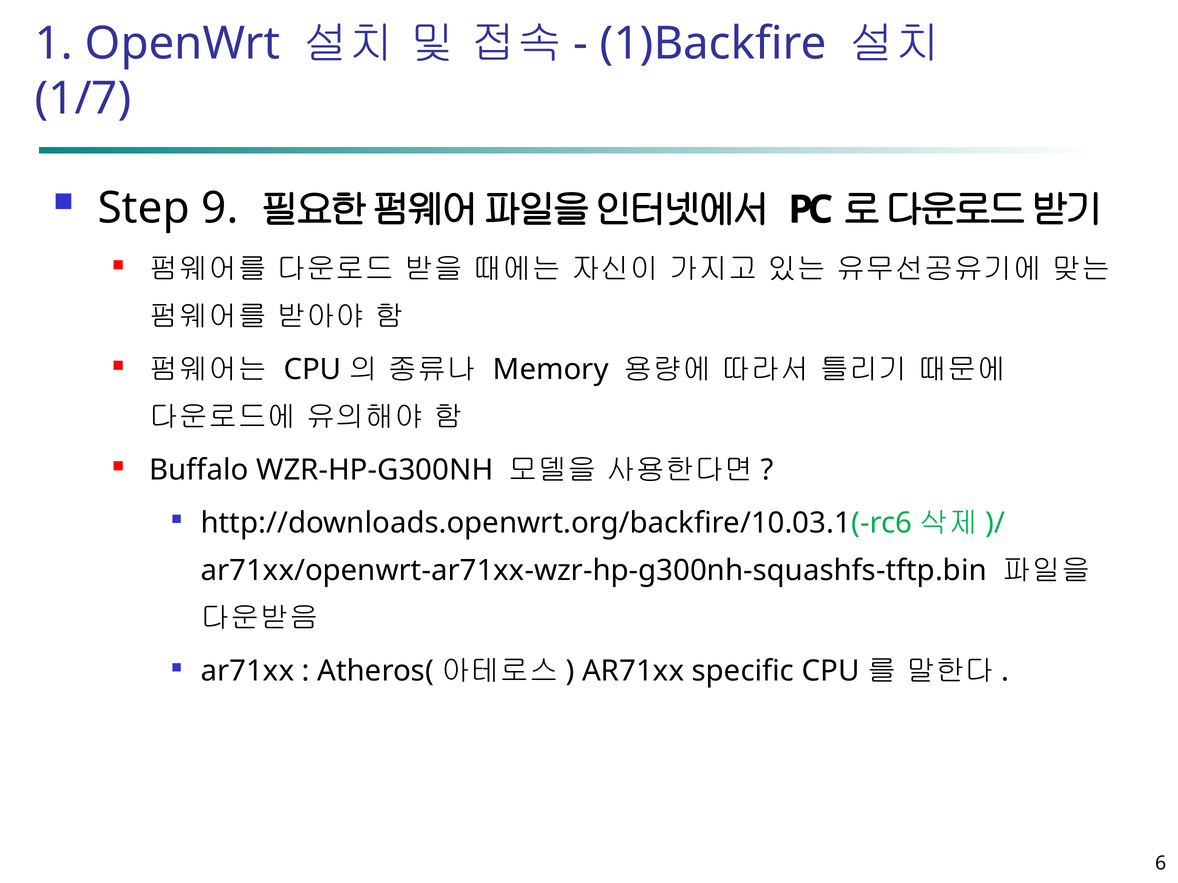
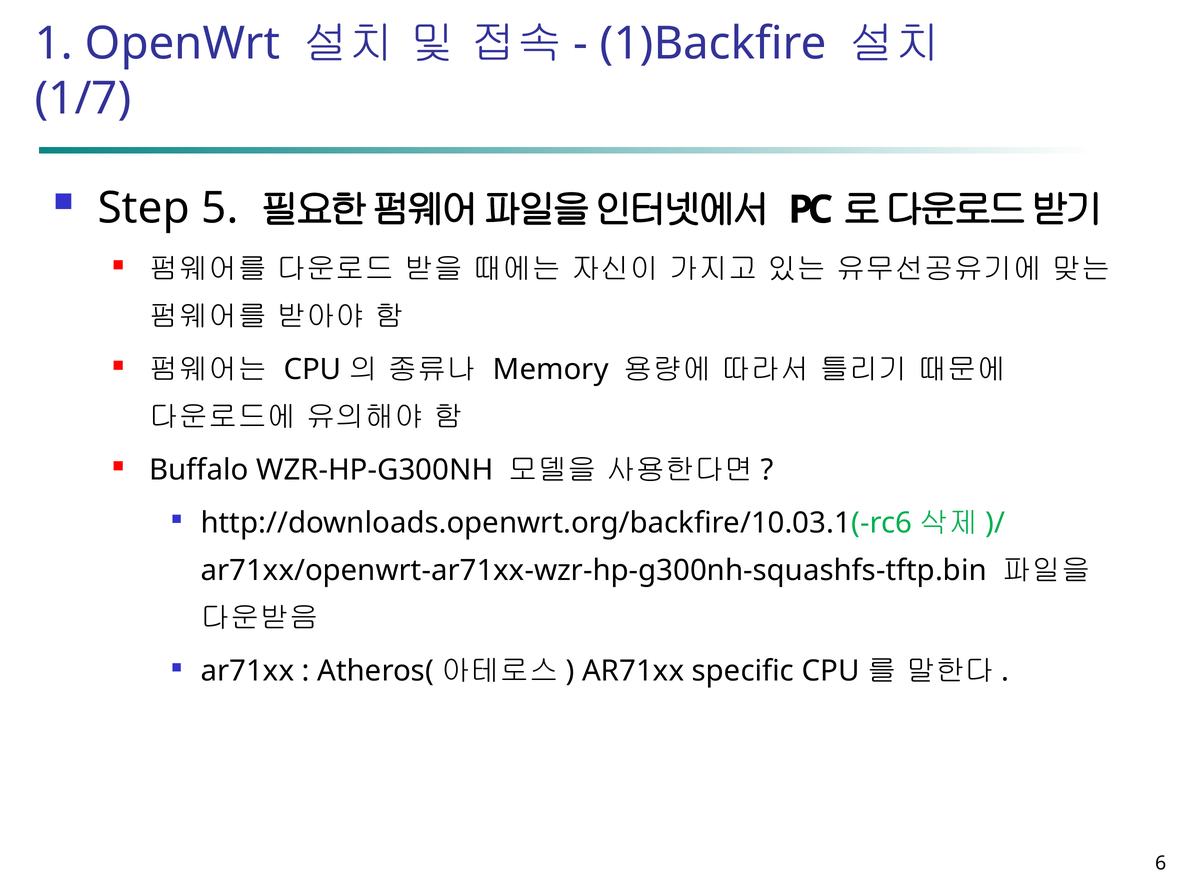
9: 9 -> 5 (220, 208)
